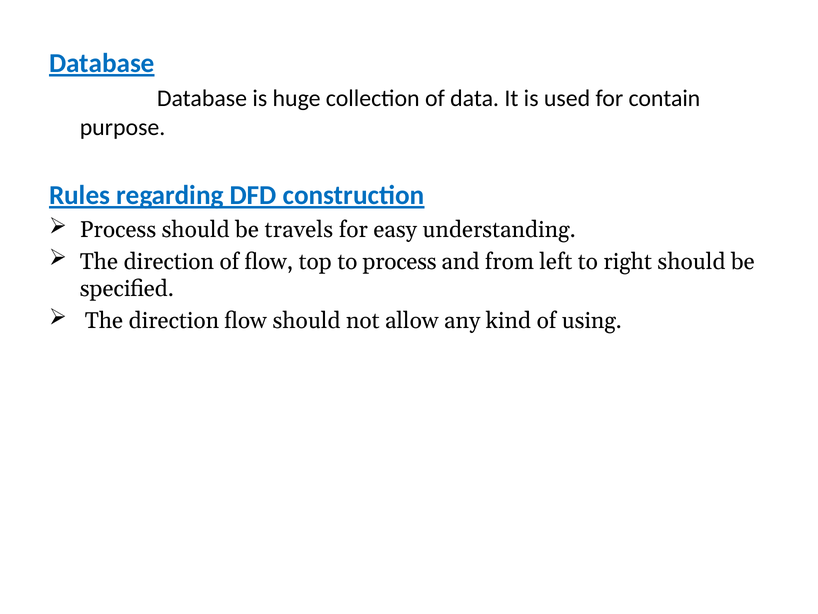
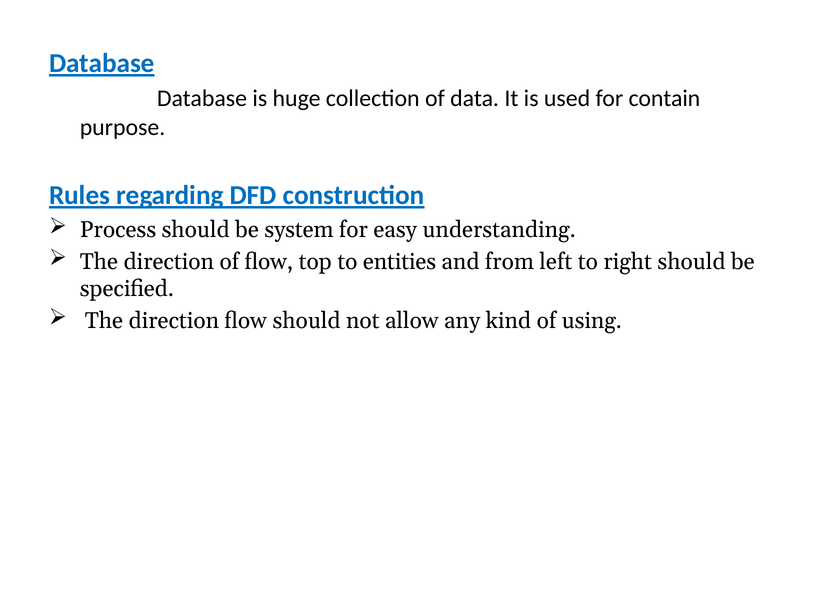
travels: travels -> system (299, 230)
to process: process -> entities (400, 261)
